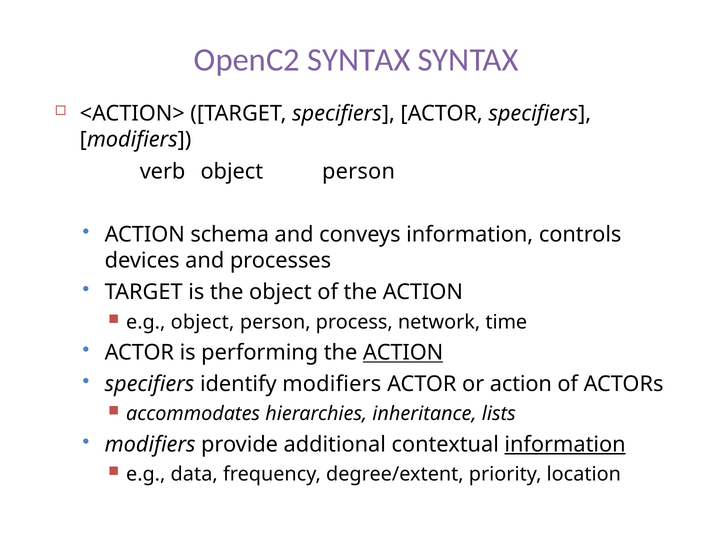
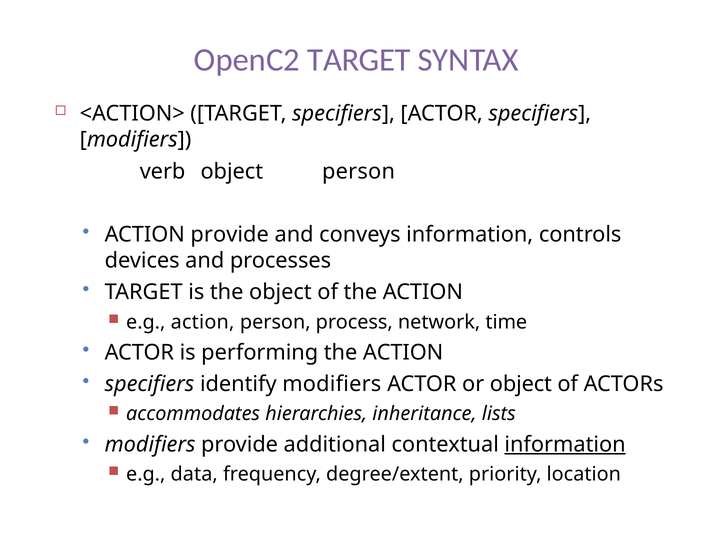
OpenC2 SYNTAX: SYNTAX -> TARGET (359, 60)
ACTION schema: schema -> provide (230, 234)
e.g object: object -> action (203, 322)
ACTION underline: present -> none (403, 352)
or action: action -> object (521, 384)
